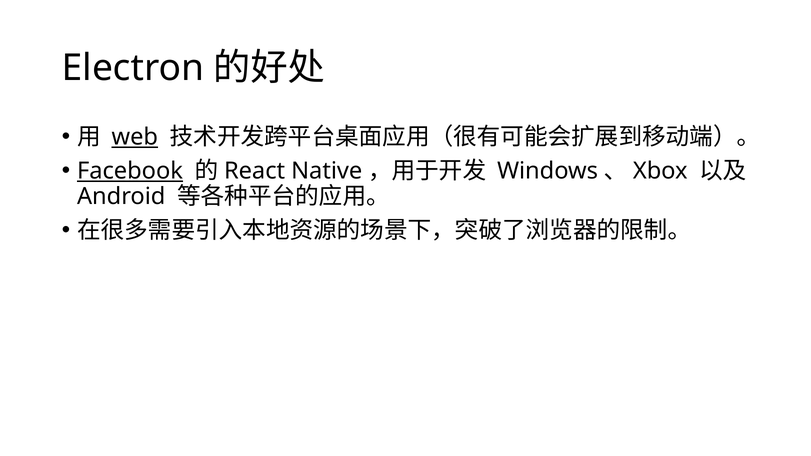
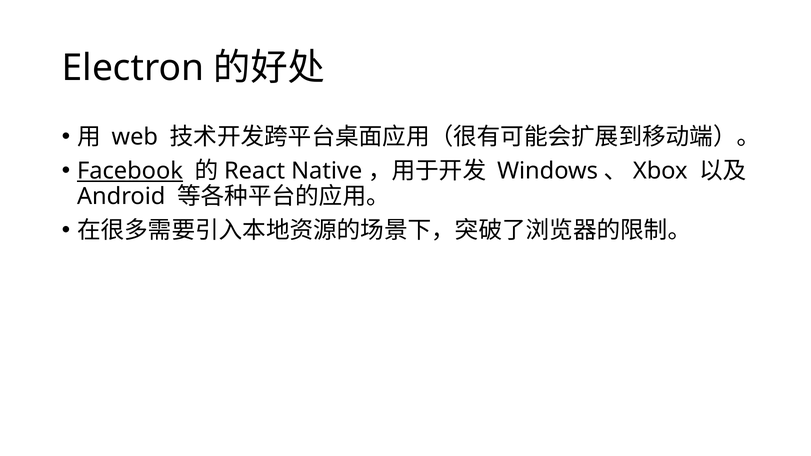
web underline: present -> none (135, 137)
